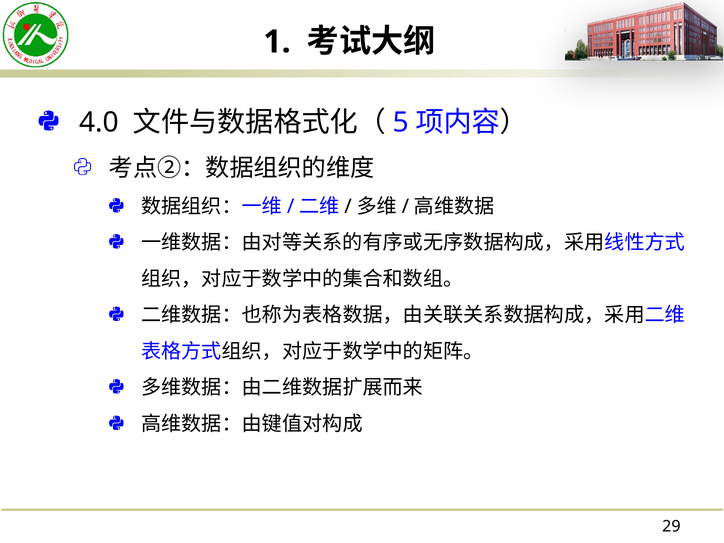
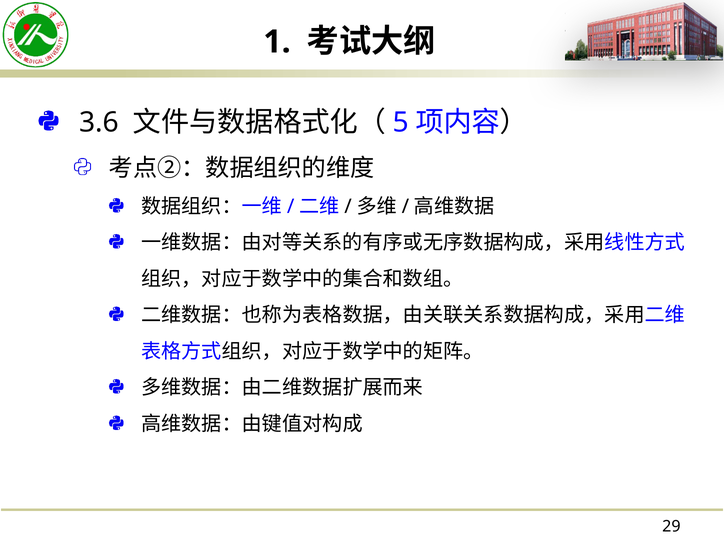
4.0: 4.0 -> 3.6 (99, 123)
